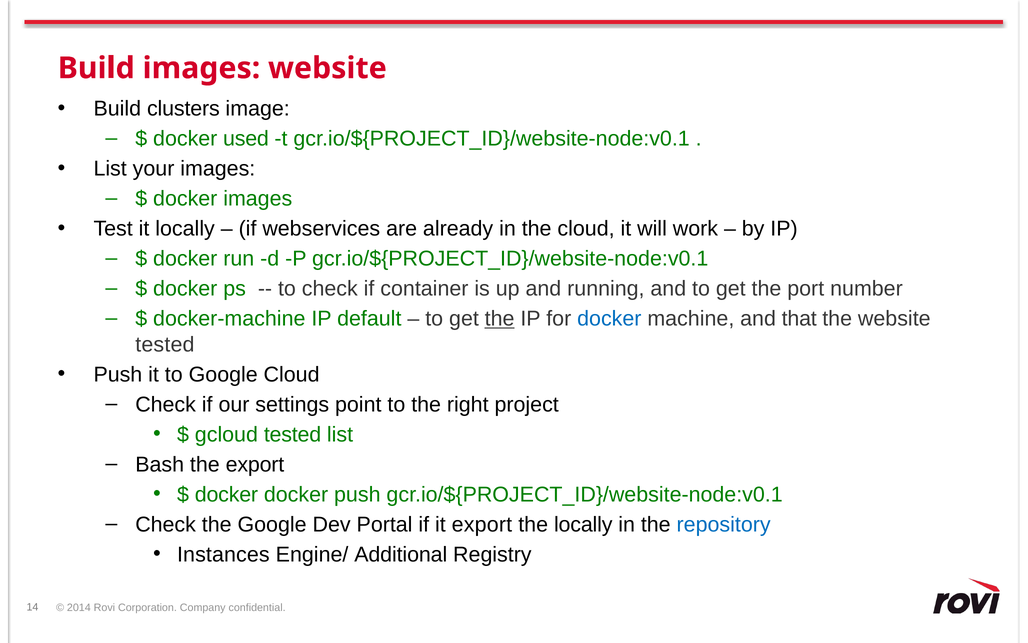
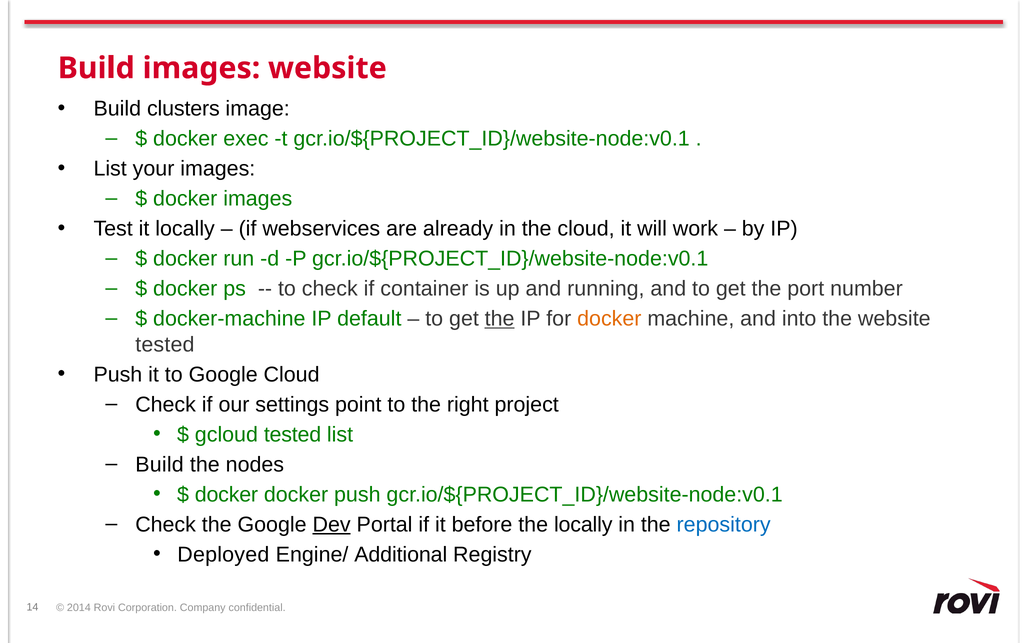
used: used -> exec (246, 139)
docker colour: blue -> orange (609, 319)
that: that -> into (799, 319)
Bash: Bash -> Build (160, 464)
the export: export -> nodes (255, 464)
Dev underline: none -> present (332, 524)
it export: export -> before (482, 524)
Instances: Instances -> Deployed (223, 554)
